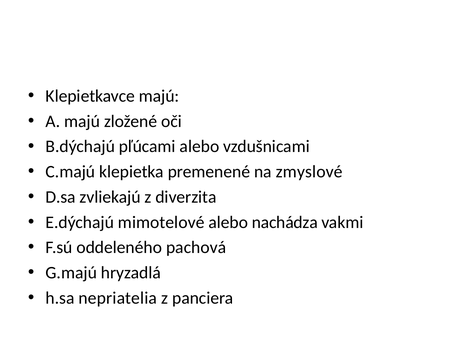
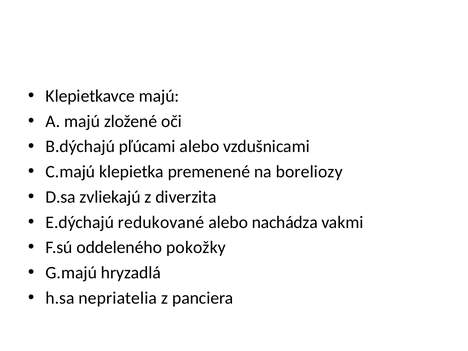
zmyslové: zmyslové -> boreliozy (309, 172)
mimotelové: mimotelové -> redukované (161, 222)
pachová: pachová -> pokožky (196, 247)
